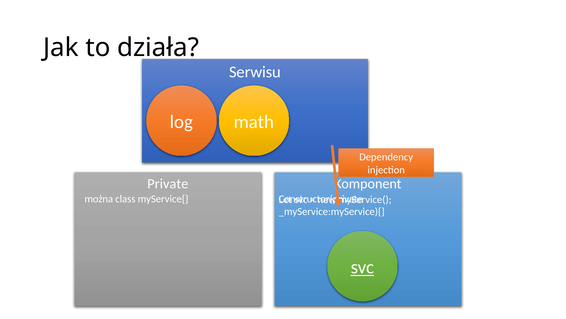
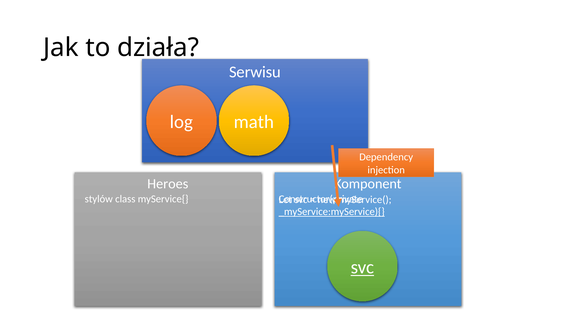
Private: Private -> Heroes (168, 184)
można: można -> stylów (99, 199)
_myService:myService){ underline: none -> present (332, 211)
